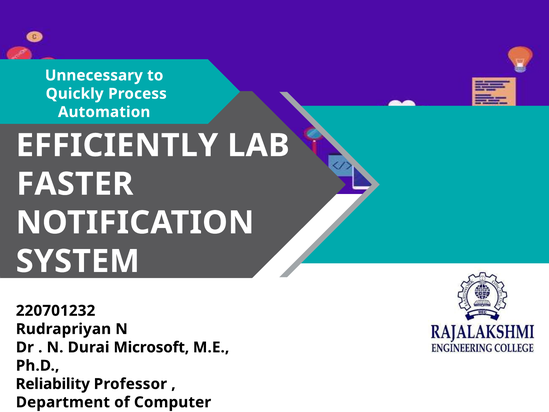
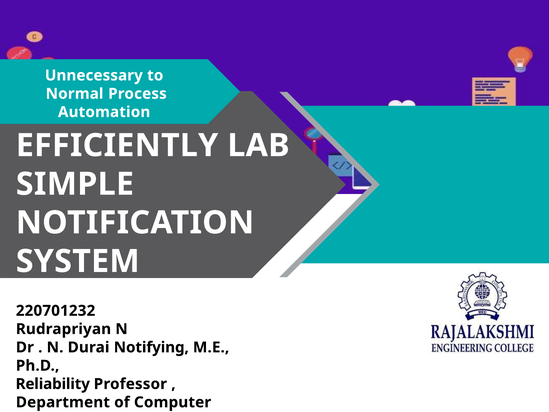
Quickly: Quickly -> Normal (75, 94)
FASTER: FASTER -> SIMPLE (75, 184)
Microsoft: Microsoft -> Notifying (151, 347)
